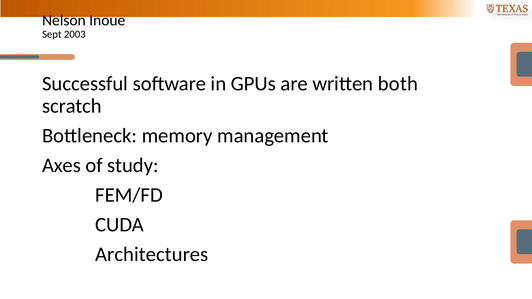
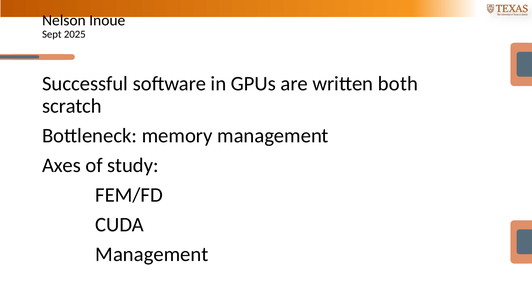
2003: 2003 -> 2025 (75, 34)
Architectures: Architectures -> Management (152, 255)
